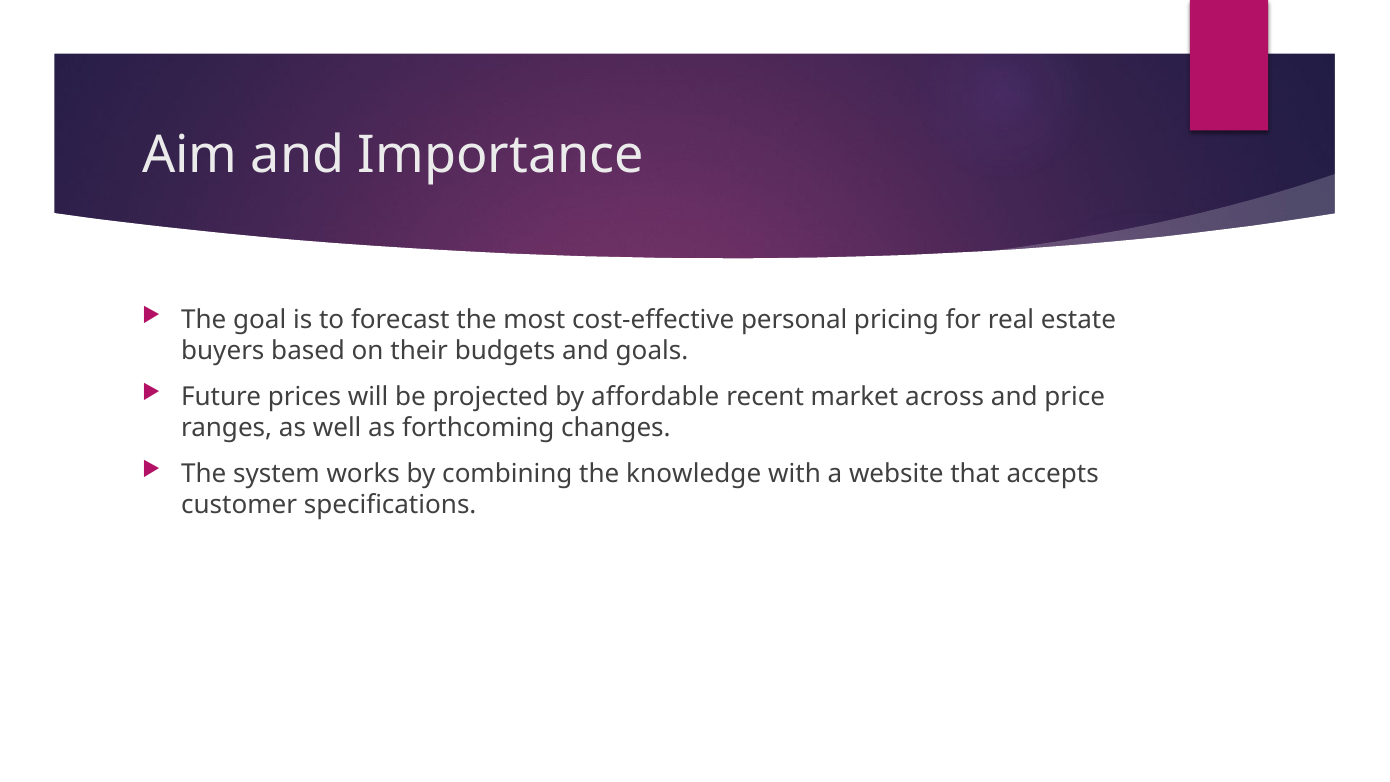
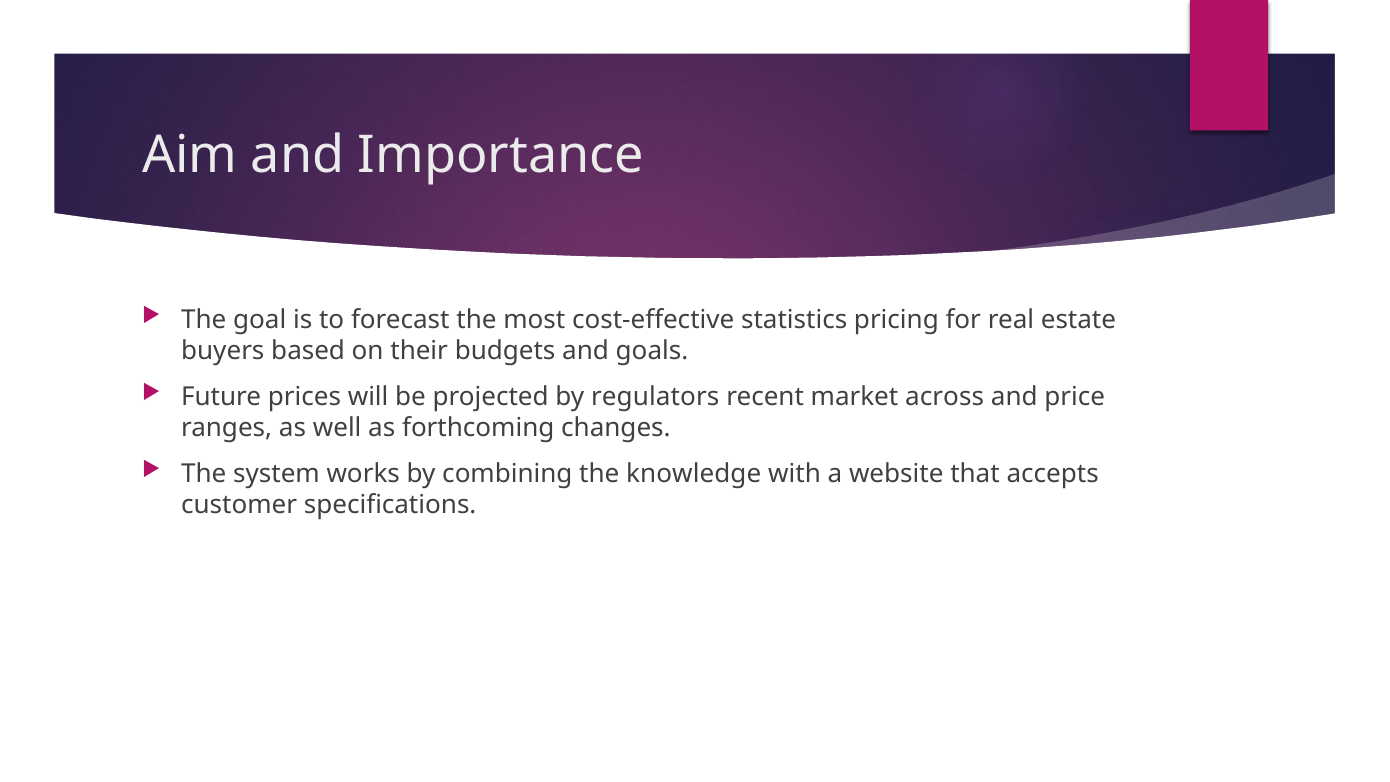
personal: personal -> statistics (794, 319)
affordable: affordable -> regulators (655, 397)
